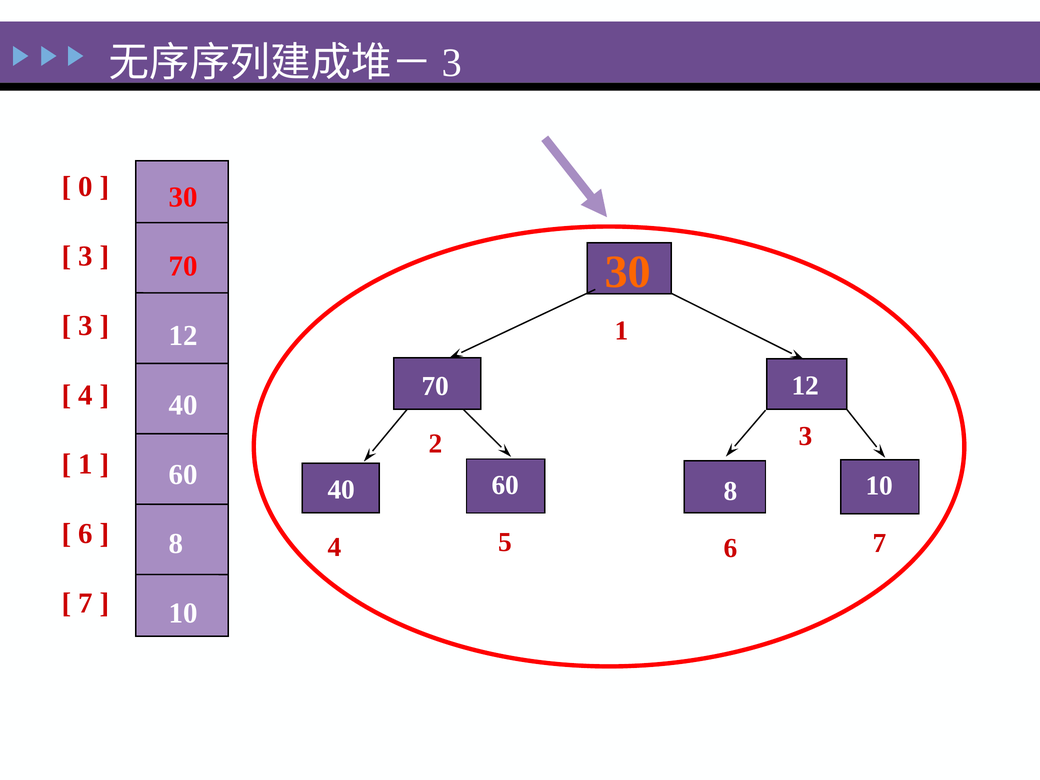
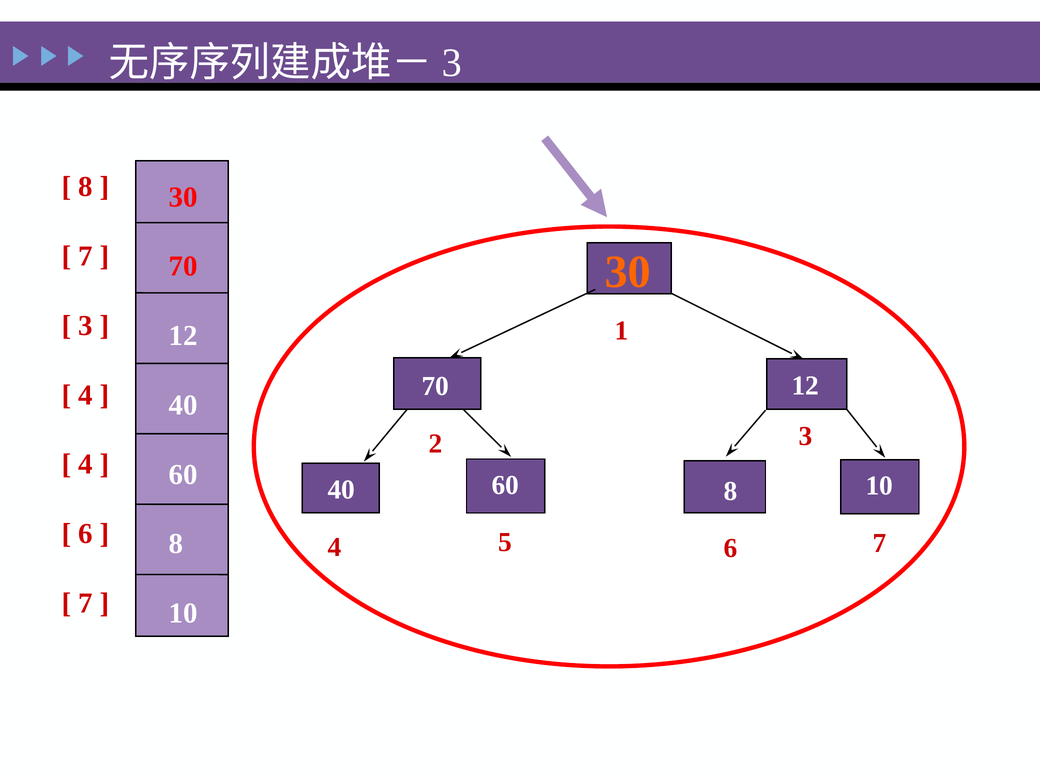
0: 0 -> 8 (86, 187)
3: 3 -> 7 (86, 256)
1: 1 -> 4 (86, 464)
